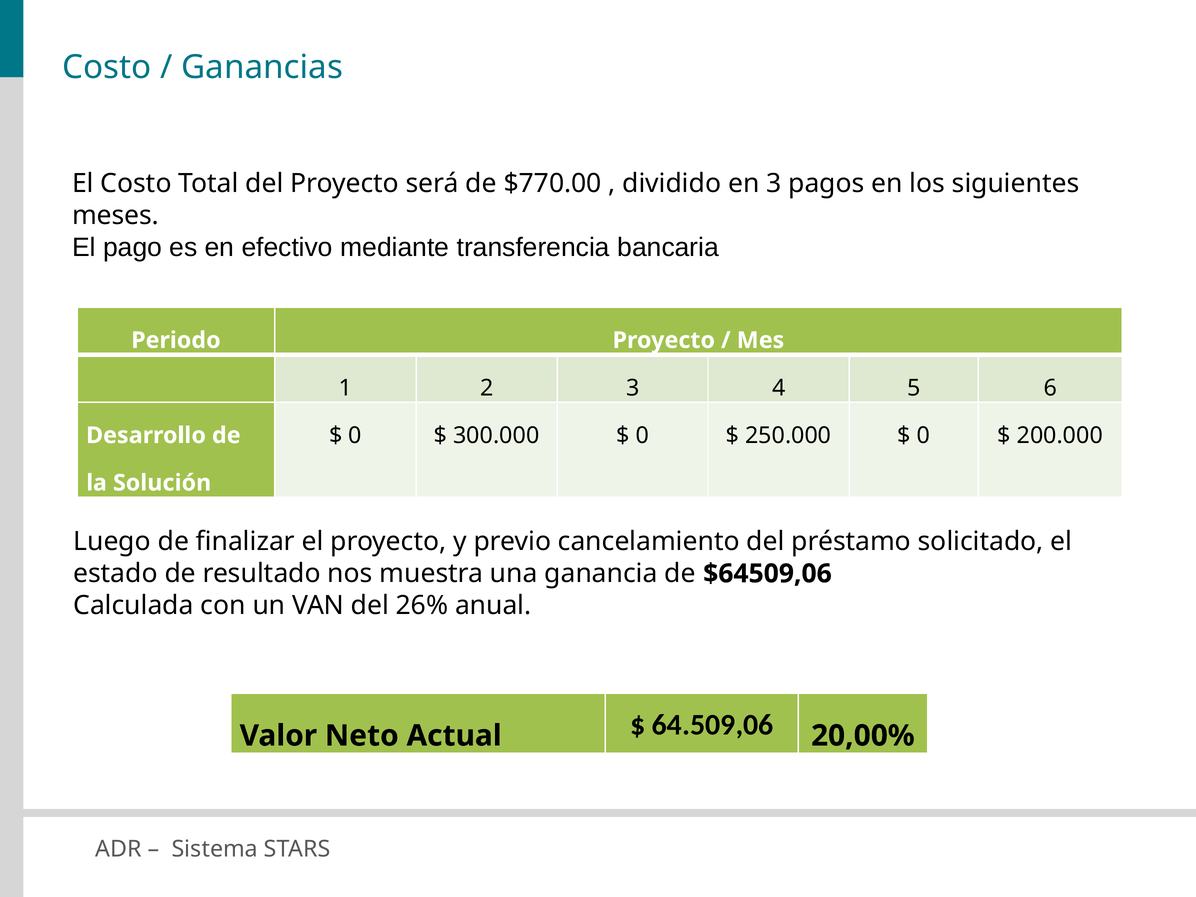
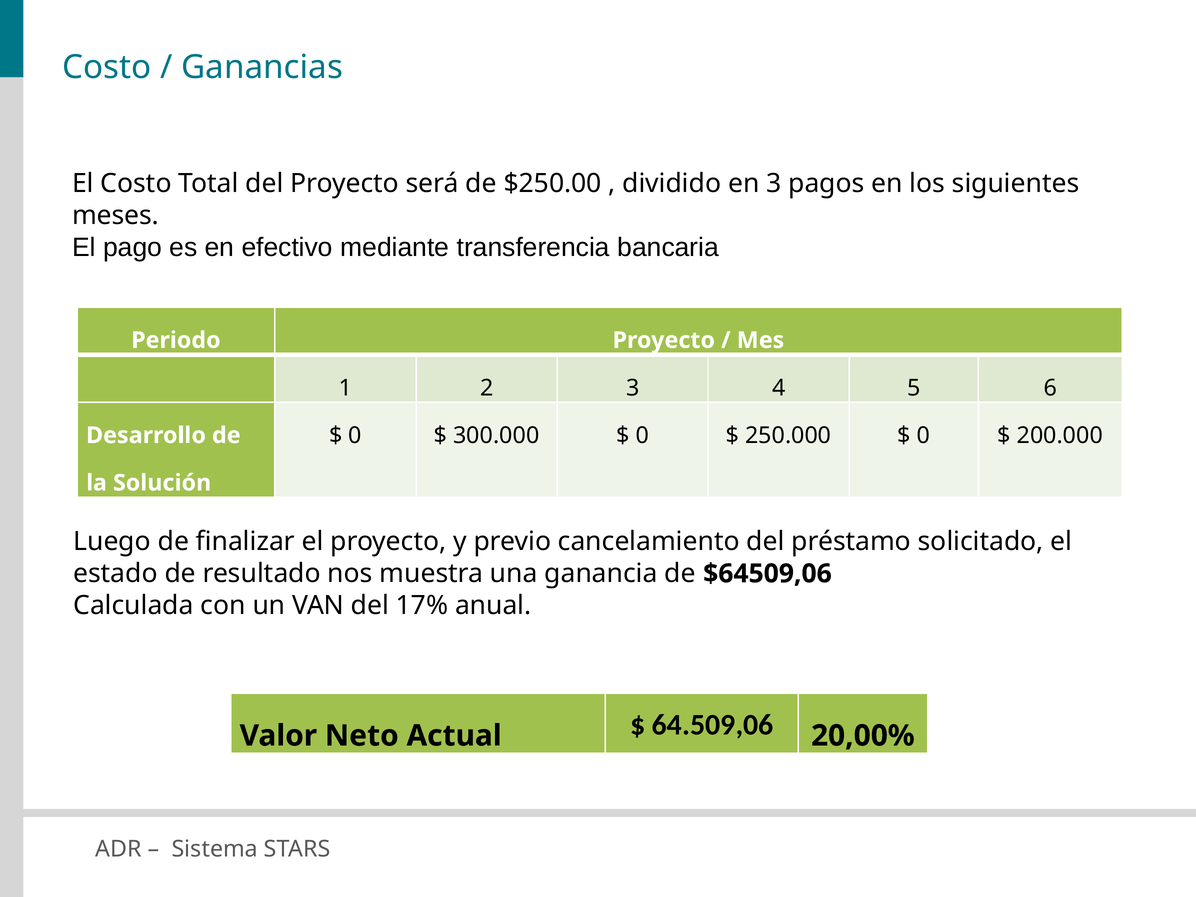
$770.00: $770.00 -> $250.00 (553, 184)
26%: 26% -> 17% (422, 605)
